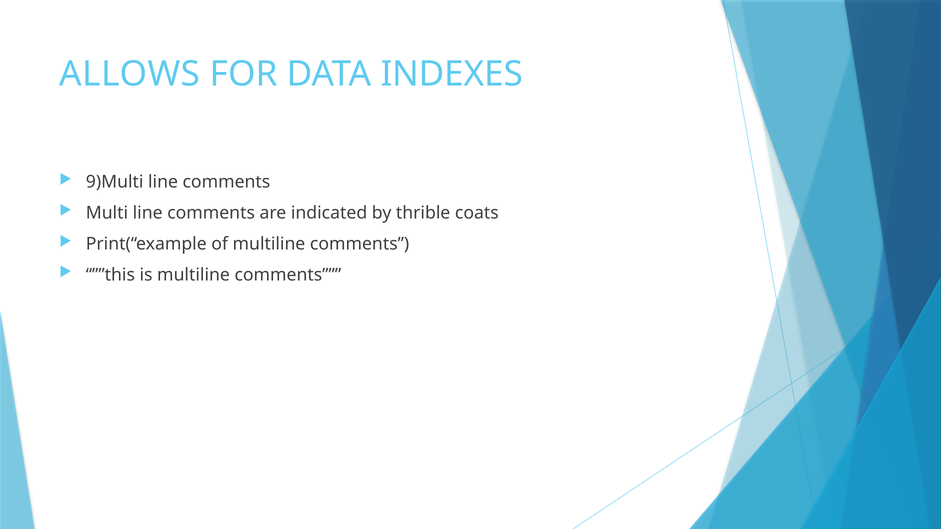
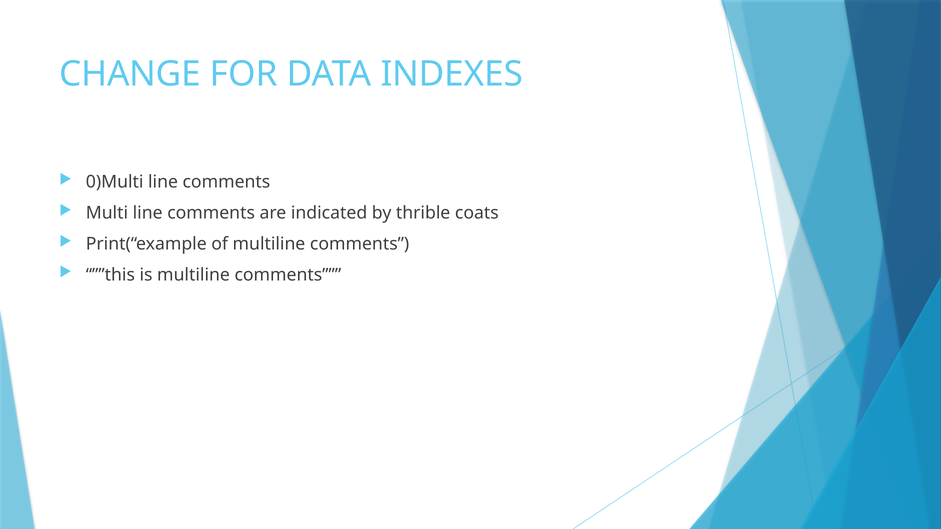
ALLOWS: ALLOWS -> CHANGE (130, 74)
9)Multi: 9)Multi -> 0)Multi (115, 182)
